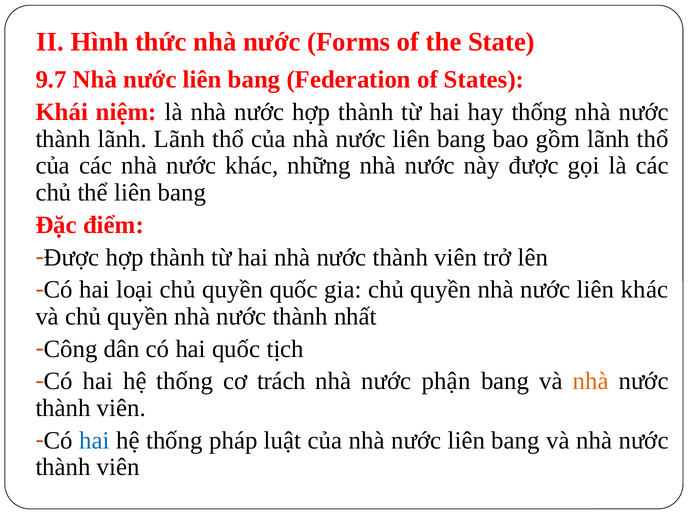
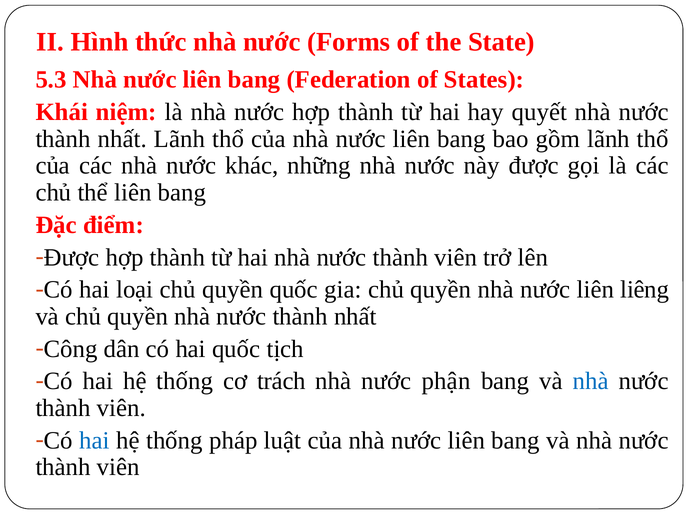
9.7: 9.7 -> 5.3 (51, 80)
hay thống: thống -> quyết (539, 112)
lãnh: lãnh -> nhất (122, 139)
liên khác: khác -> liêng (645, 290)
nhà colour: orange -> blue (591, 381)
